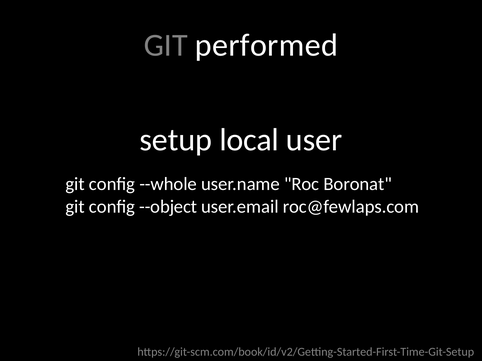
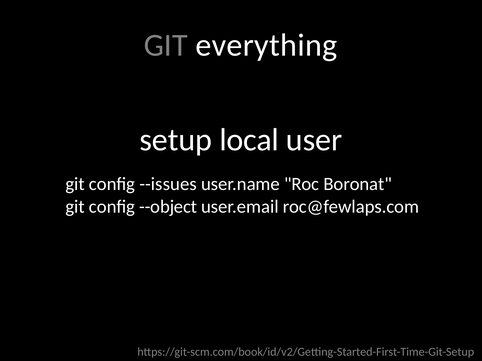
performed: performed -> everything (266, 45)
--whole: --whole -> --issues (168, 184)
